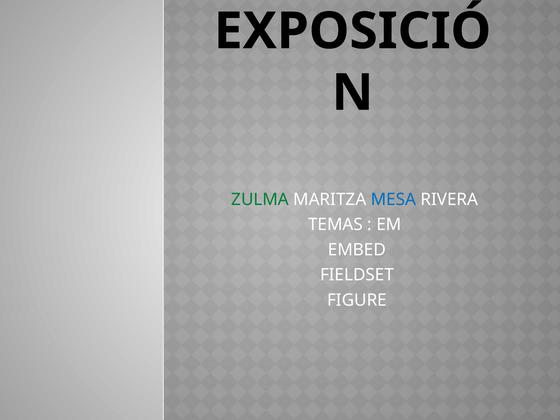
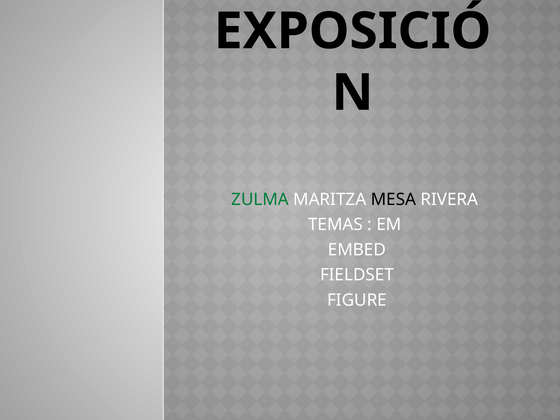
MESA colour: blue -> black (393, 199)
